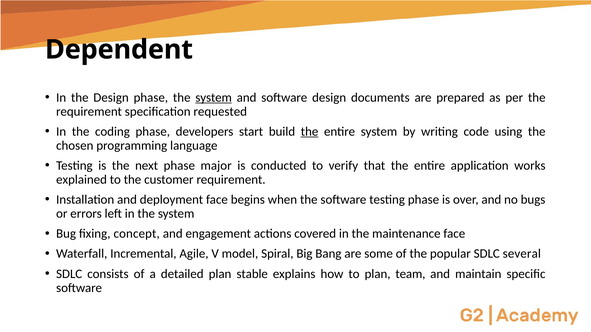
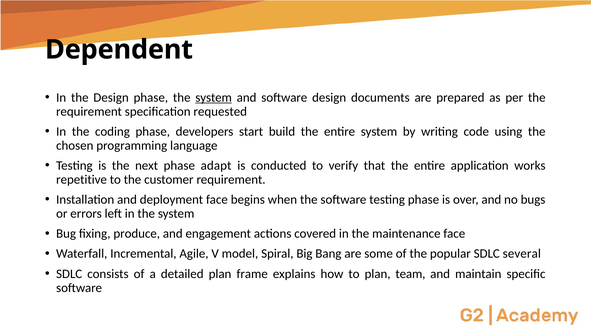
the underline: present -> none (310, 132)
major: major -> adapt (216, 166)
explained: explained -> repetitive (82, 180)
concept: concept -> produce (137, 234)
stable: stable -> frame (252, 274)
